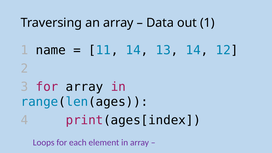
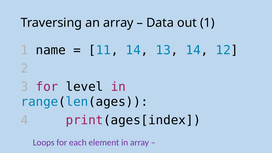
for array: array -> level (84, 87)
